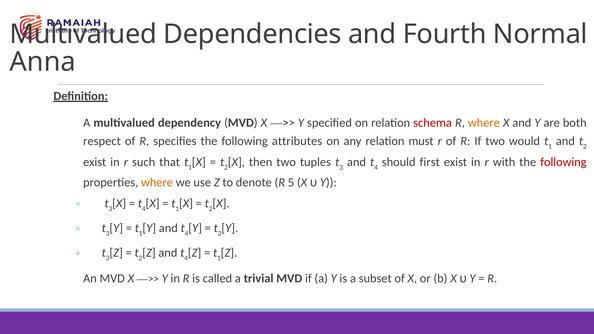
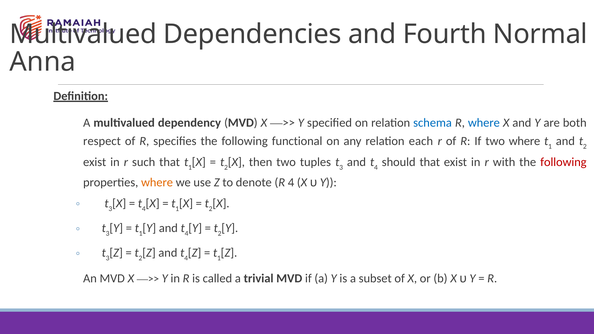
schema colour: red -> blue (433, 123)
where colour: orange -> blue (484, 123)
attributes: attributes -> functional (297, 141)
must: must -> each (421, 141)
two would: would -> where (524, 141)
should first: first -> that (430, 162)
R 5: 5 -> 4 (291, 183)
